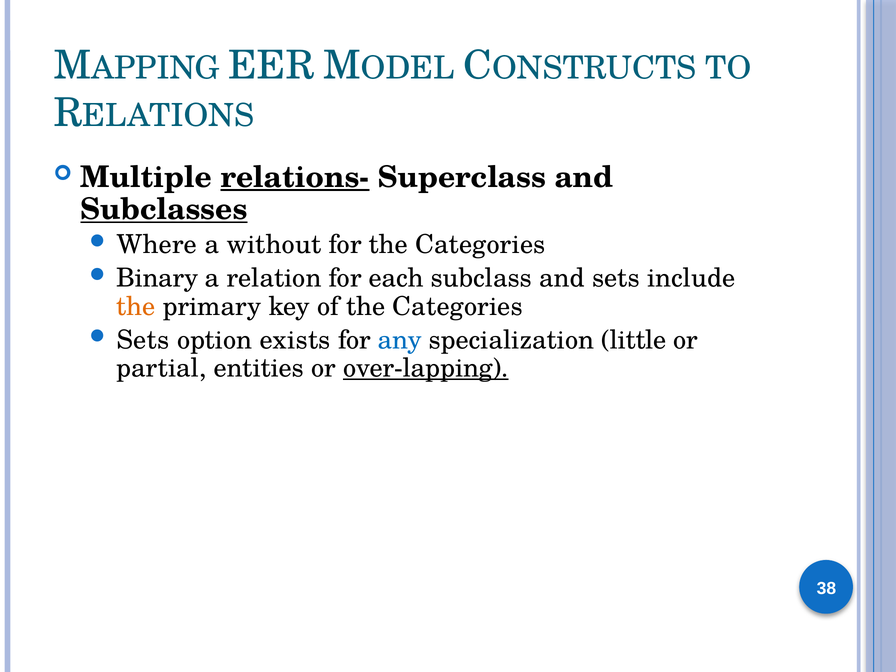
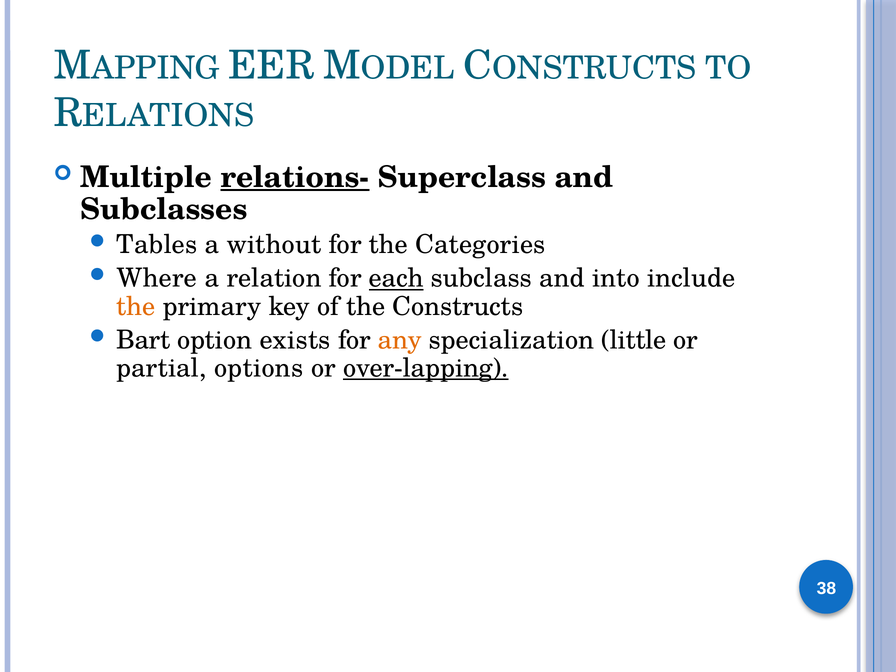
Subclasses underline: present -> none (164, 209)
Where: Where -> Tables (157, 245)
Binary: Binary -> Where (157, 278)
each underline: none -> present (396, 278)
and sets: sets -> into (616, 278)
of the Categories: Categories -> Constructs (458, 307)
Sets: Sets -> Bart (143, 340)
any colour: blue -> orange (400, 340)
entities: entities -> options (259, 368)
